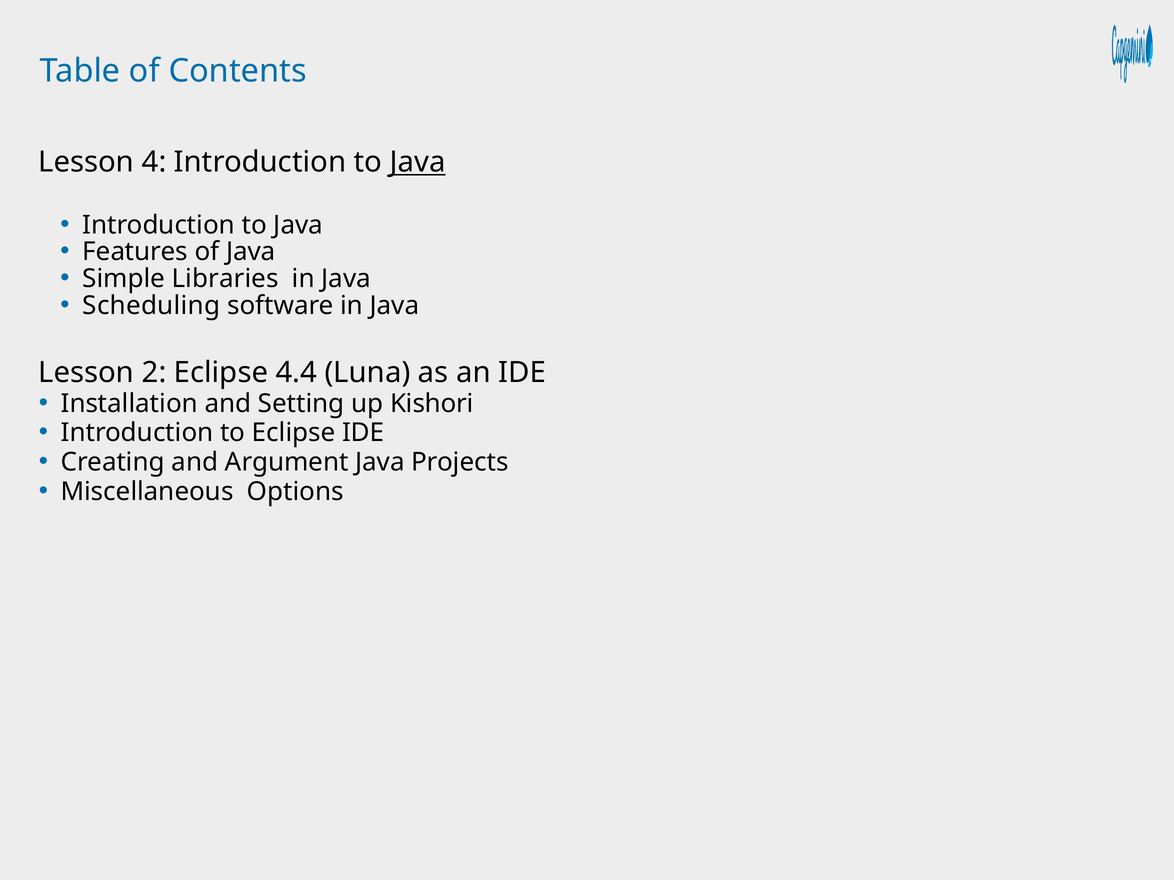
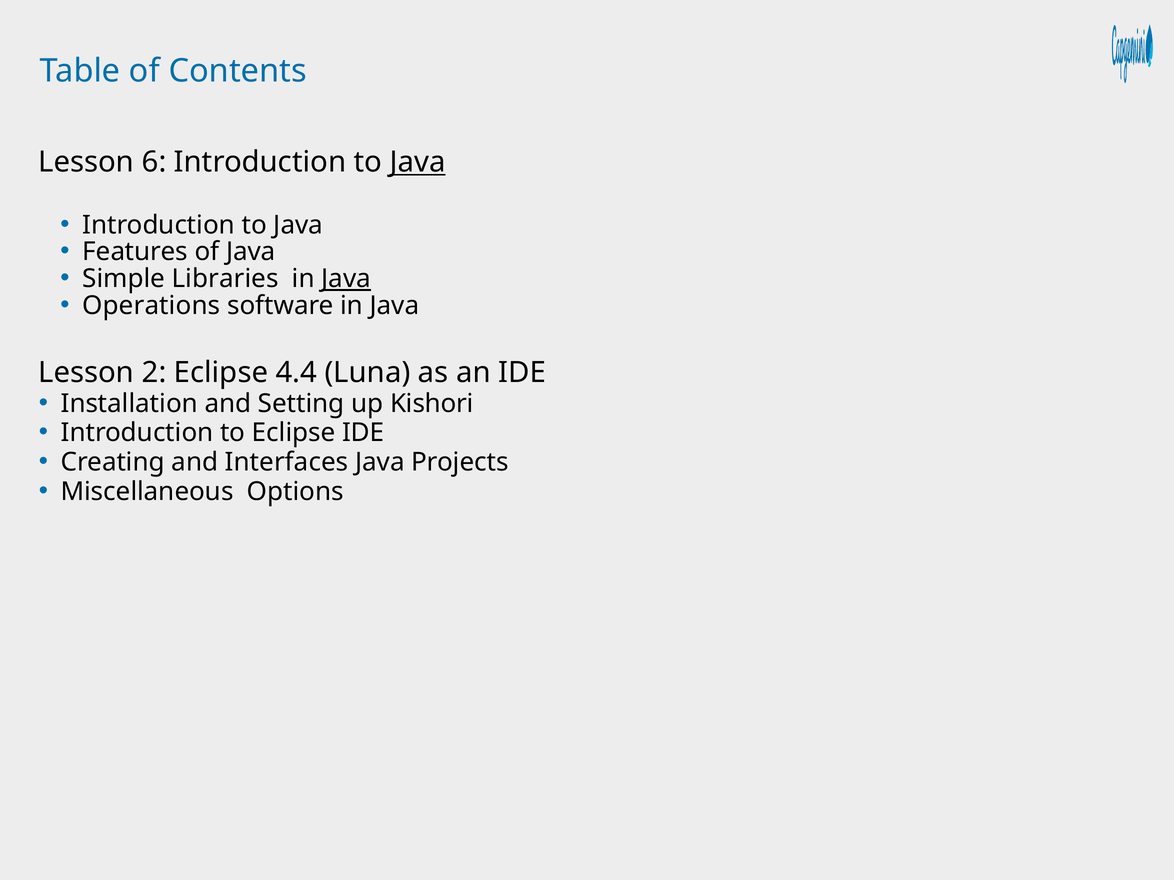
4: 4 -> 6 (154, 162)
Java underline: none -> present (346, 279)
Scheduling: Scheduling -> Operations (151, 306)
Argument: Argument -> Interfaces (287, 462)
